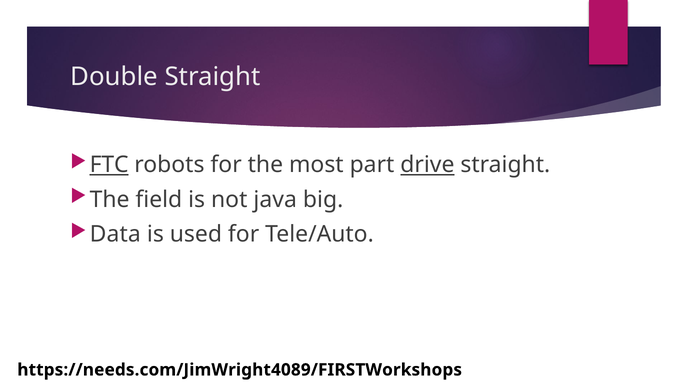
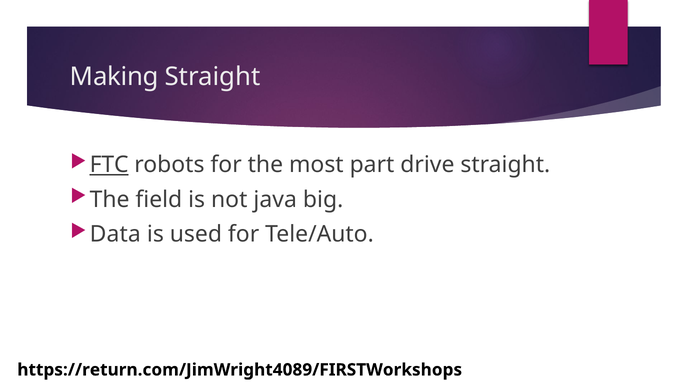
Double: Double -> Making (114, 77)
drive underline: present -> none (427, 165)
https://needs.com/JimWright4089/FIRSTWorkshops: https://needs.com/JimWright4089/FIRSTWorkshops -> https://return.com/JimWright4089/FIRSTWorkshops (240, 370)
